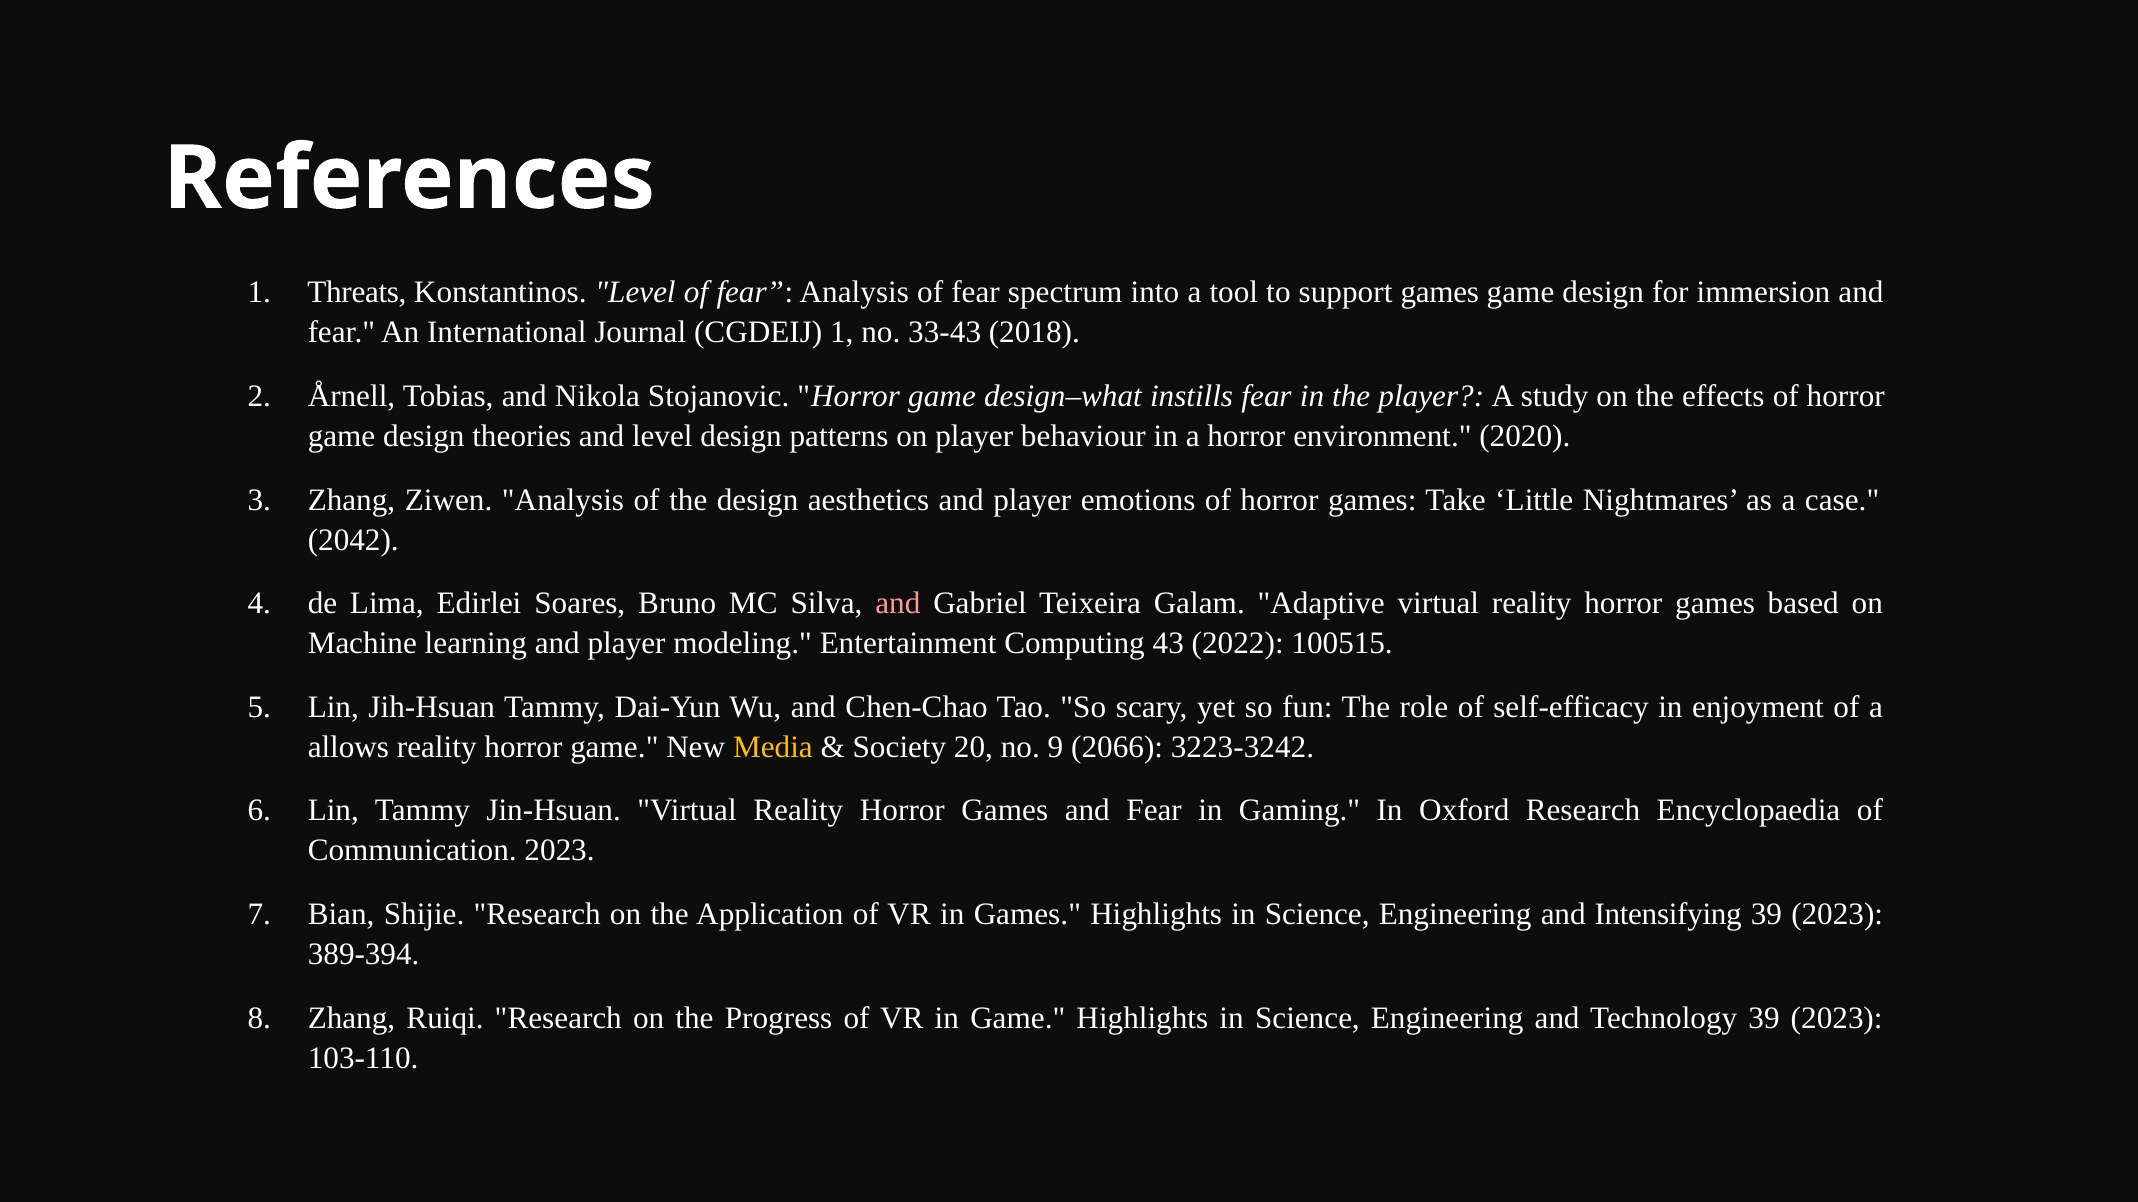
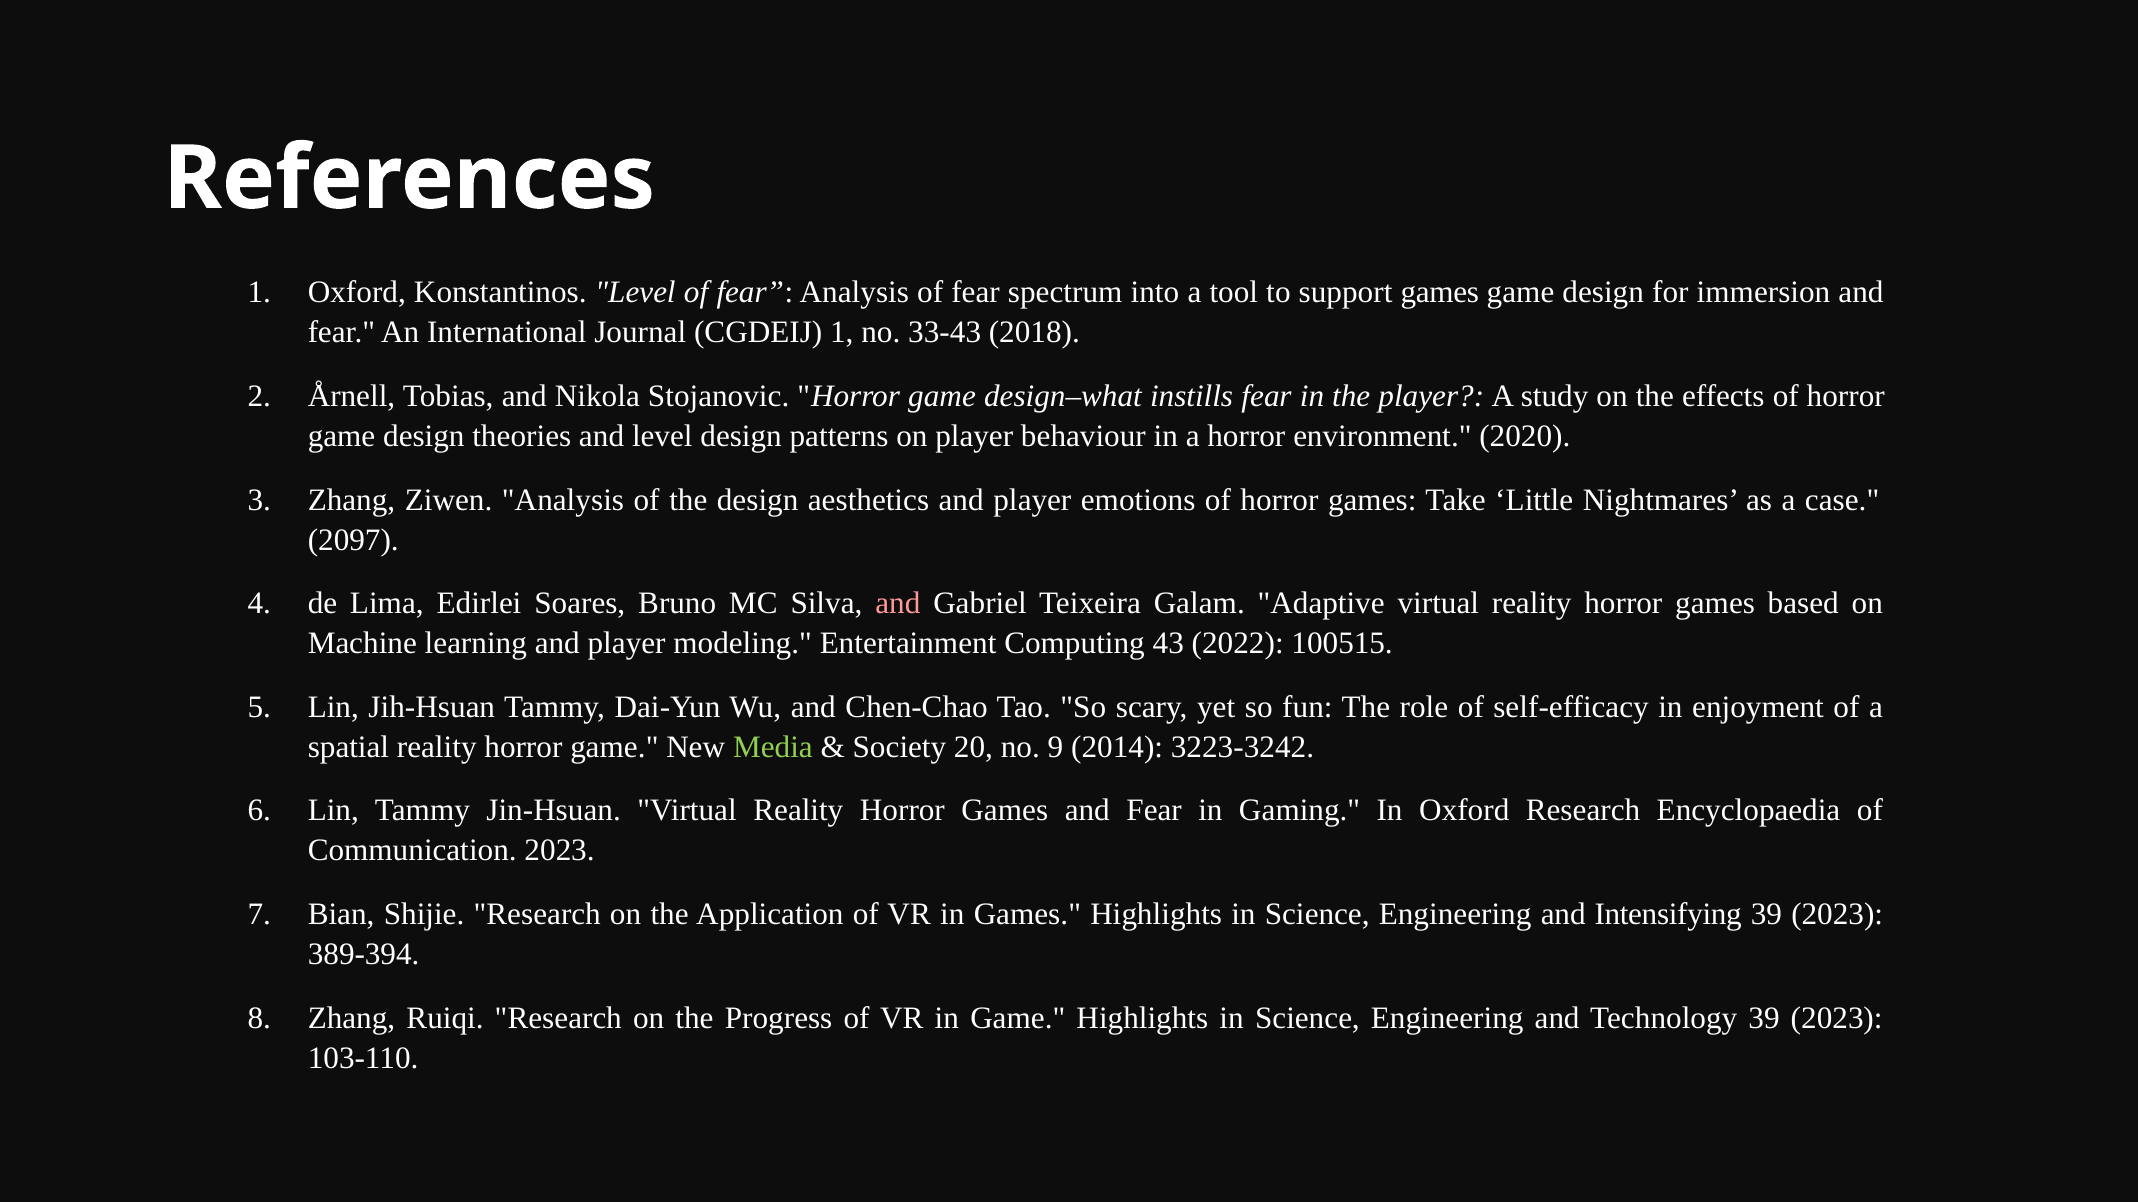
1 Threats: Threats -> Oxford (357, 293)
2042: 2042 -> 2097 (353, 540)
allows: allows -> spatial (348, 747)
Media colour: yellow -> light green (773, 747)
2066: 2066 -> 2014 (1117, 747)
